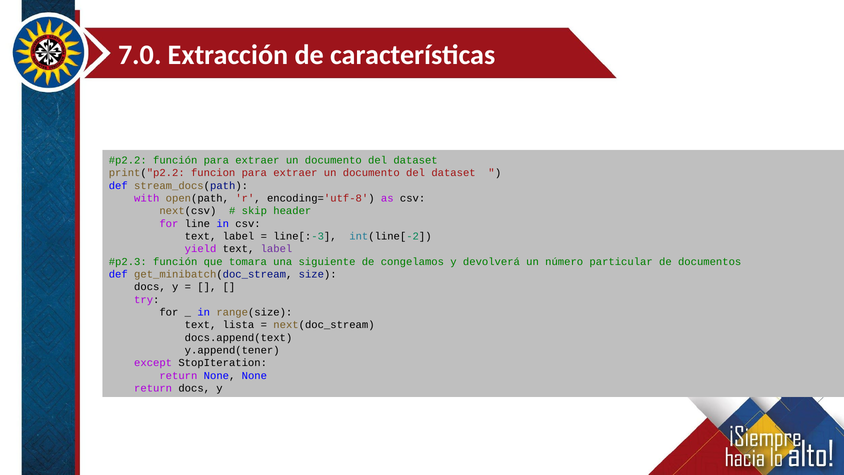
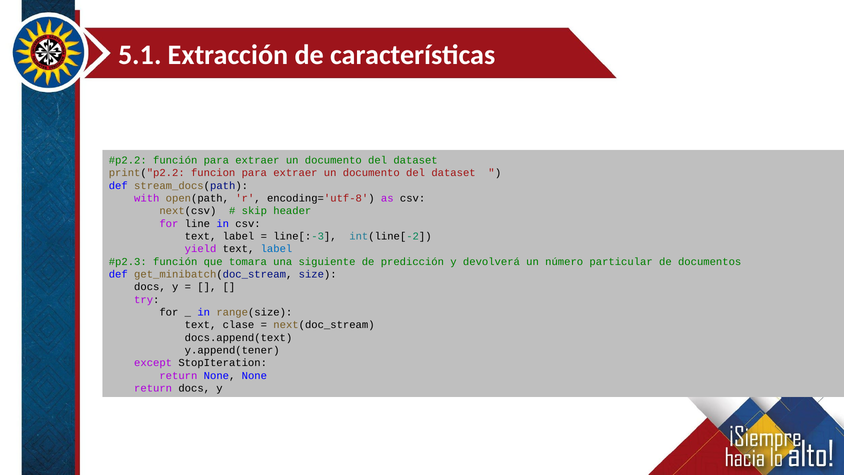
7.0: 7.0 -> 5.1 (140, 55)
label colour: purple -> blue (276, 249)
congelamos: congelamos -> predicción (412, 261)
lista: lista -> clase (239, 325)
